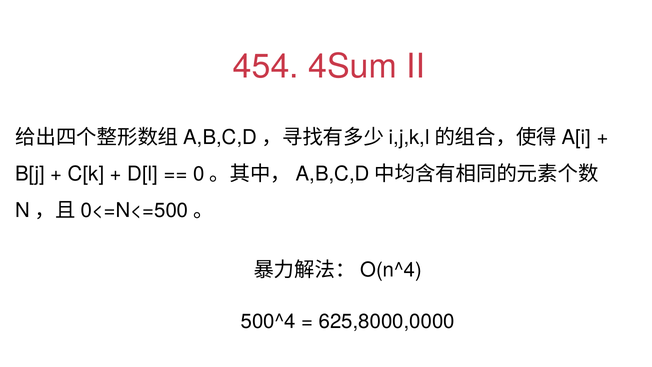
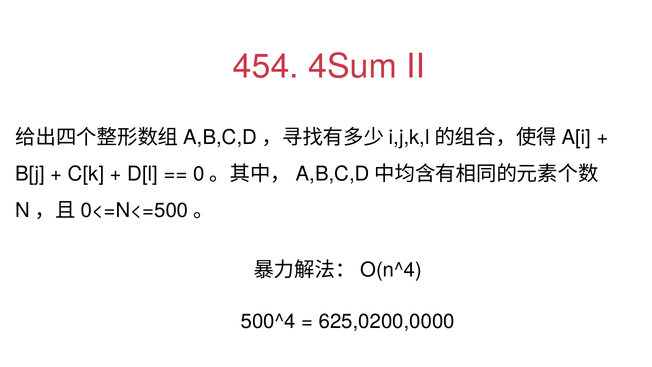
625,8000,0000: 625,8000,0000 -> 625,0200,0000 (387, 321)
